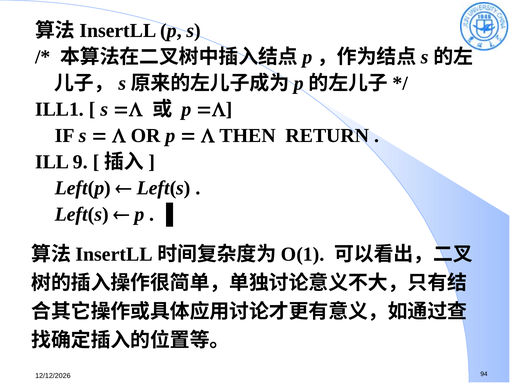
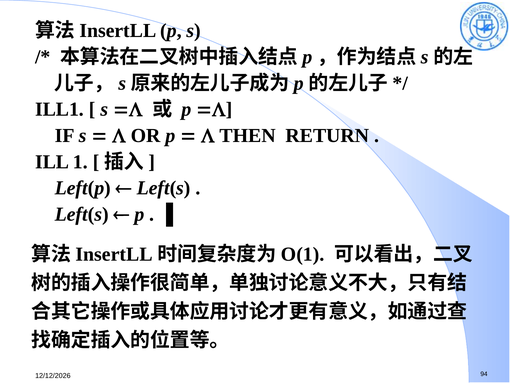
9: 9 -> 1 (80, 162)
